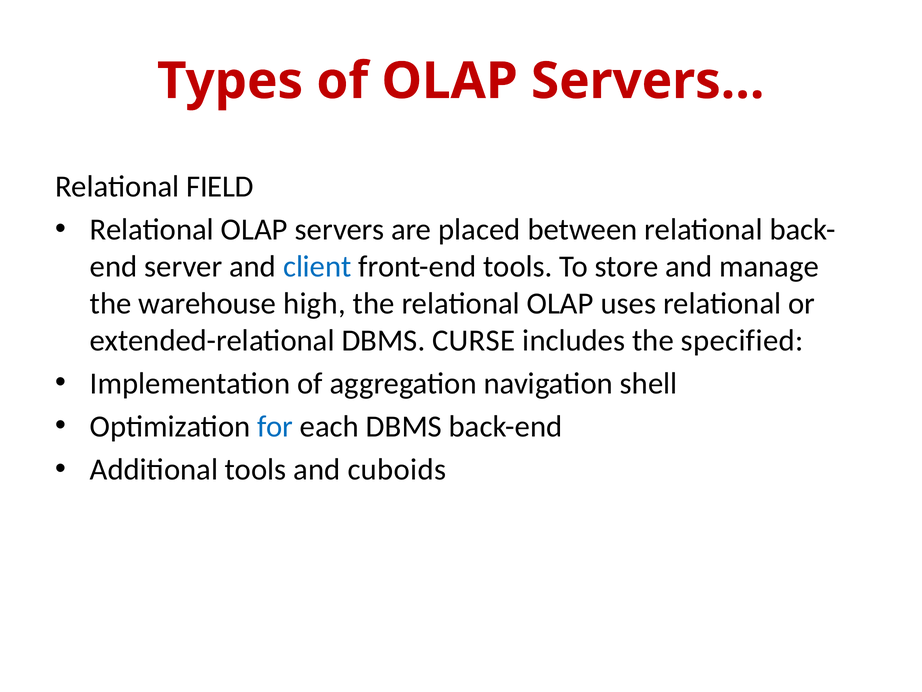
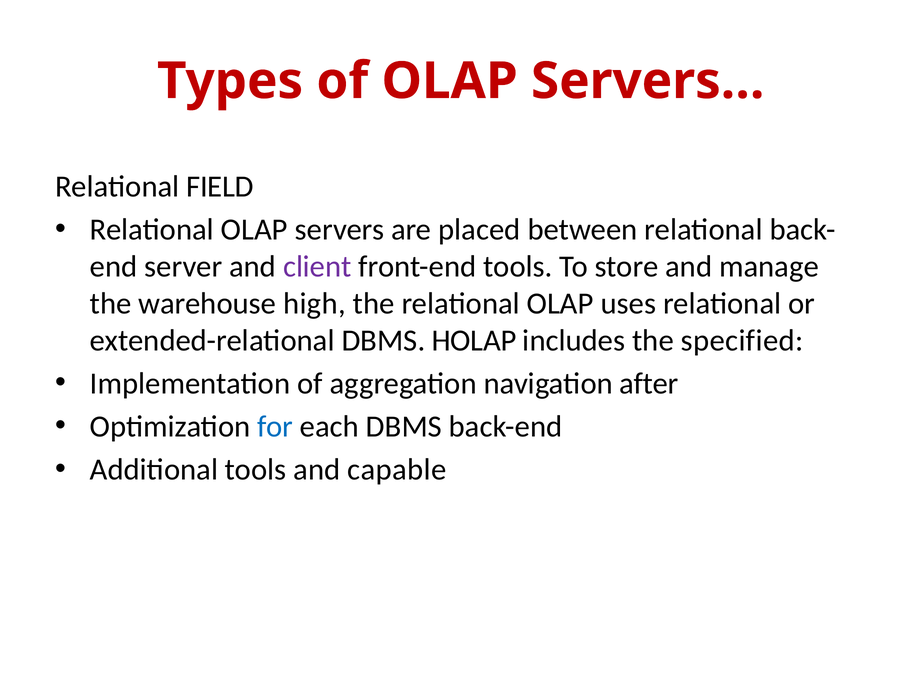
client colour: blue -> purple (317, 266)
CURSE: CURSE -> HOLAP (474, 340)
shell: shell -> after (649, 383)
cuboids: cuboids -> capable (397, 469)
